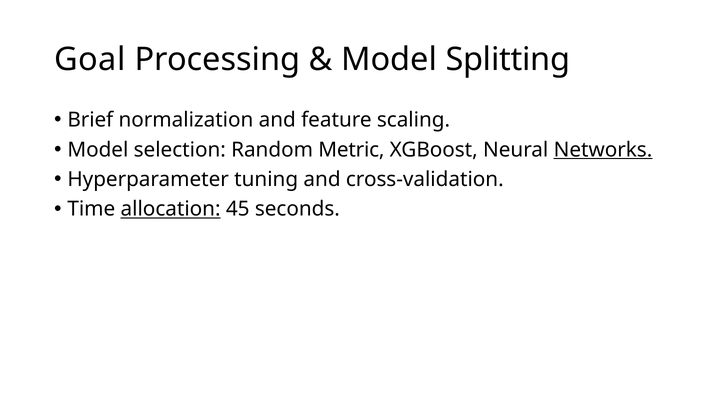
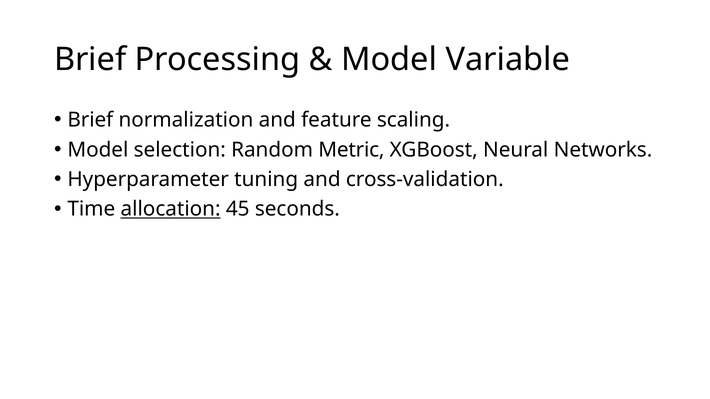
Goal: Goal -> Brief (90, 60)
Splitting: Splitting -> Variable (508, 60)
Networks underline: present -> none (603, 150)
